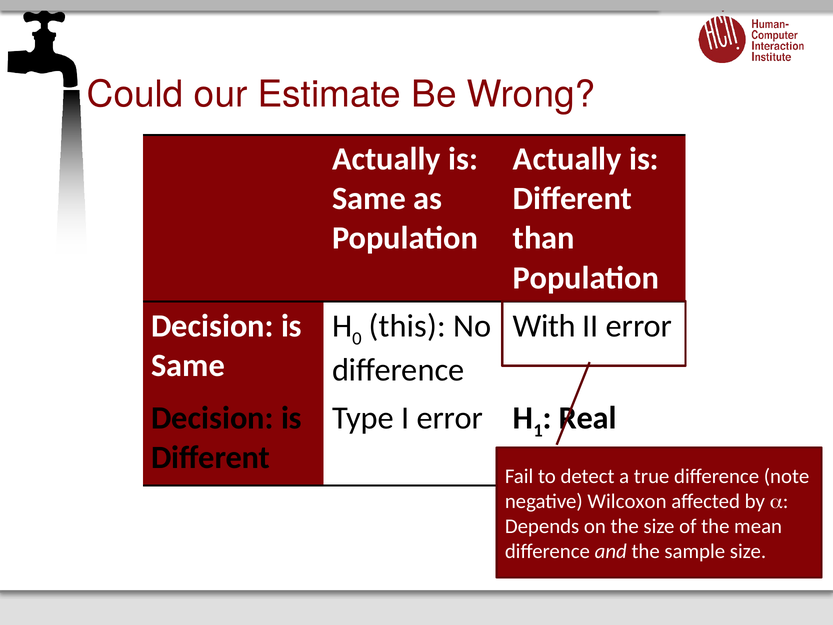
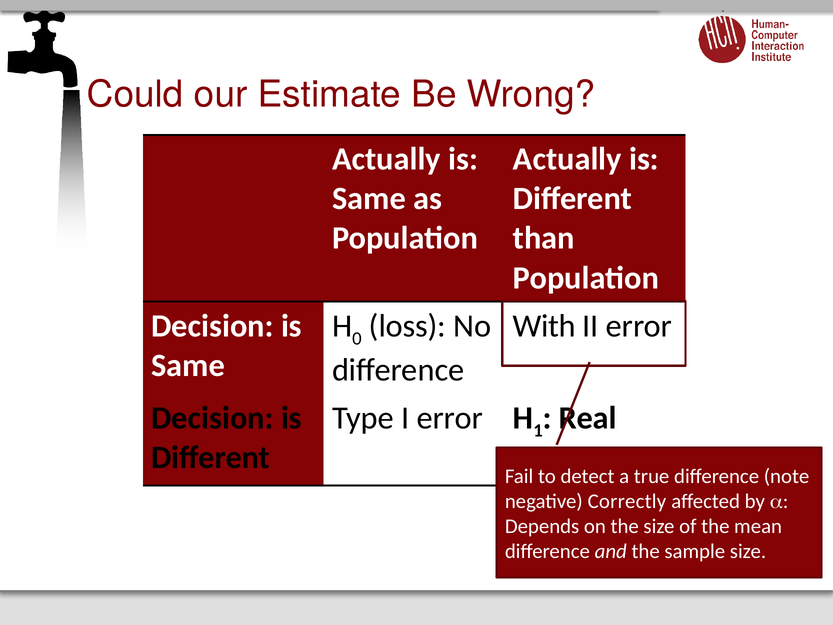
this: this -> loss (407, 326)
Wilcoxon: Wilcoxon -> Correctly (627, 501)
